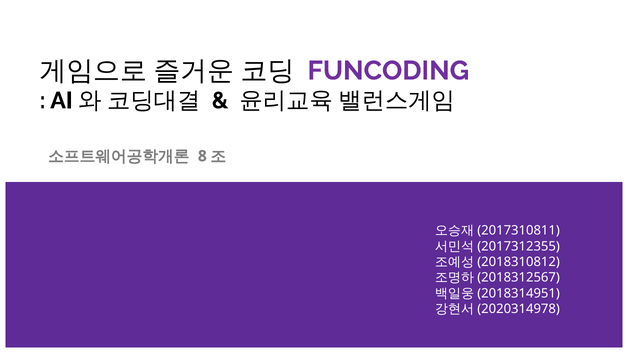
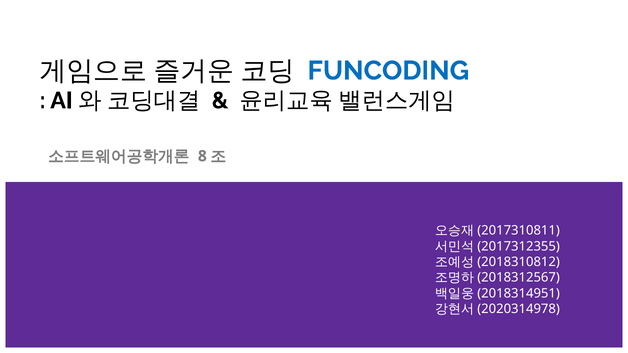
FUNCODING colour: purple -> blue (388, 71)
